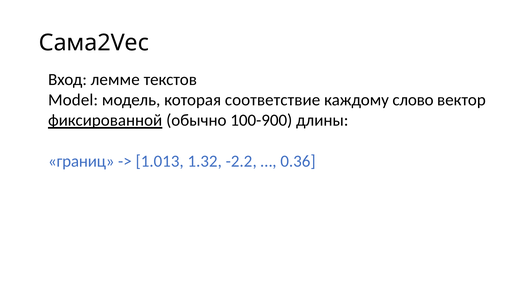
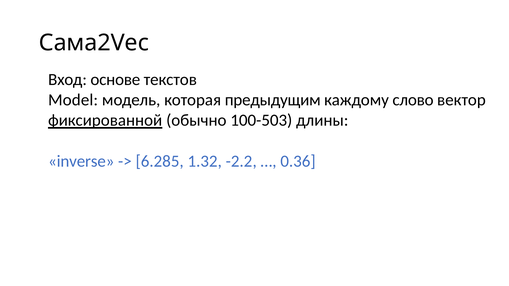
лемме: лемме -> основе (115, 80)
соответствие: соответствие -> предыдущим (273, 100)
100-900: 100-900 -> 100-503 (261, 121)
границ: границ -> inverse (81, 161)
1.013: 1.013 -> 6.285 (160, 161)
